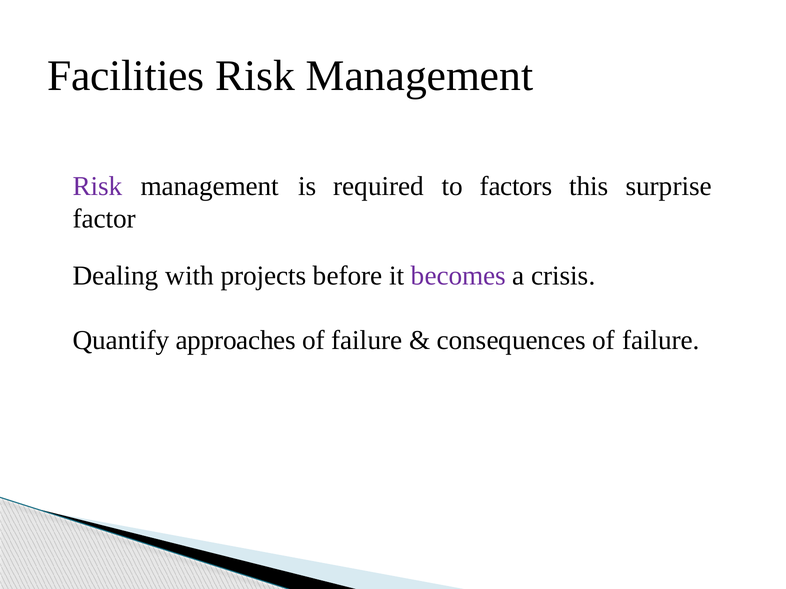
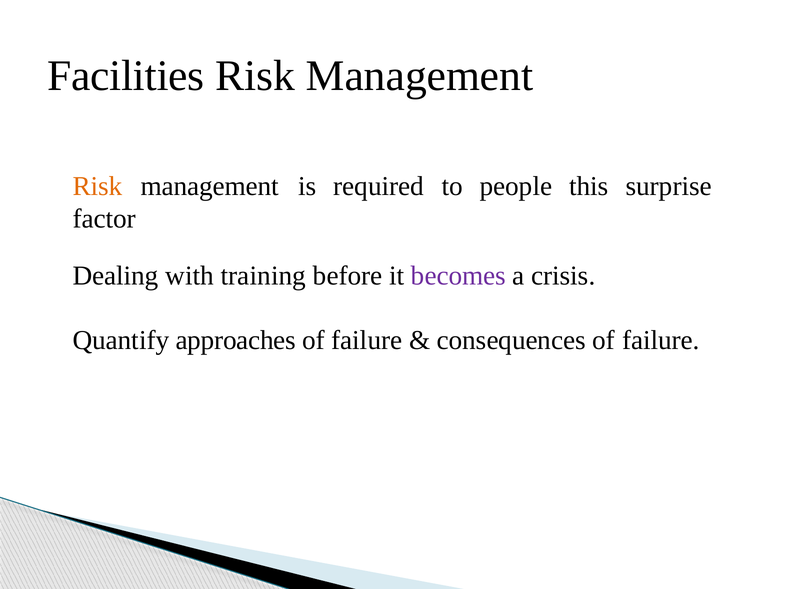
Risk colour: purple -> orange (98, 186)
factors: factors -> people (516, 186)
projects: projects -> training (263, 276)
